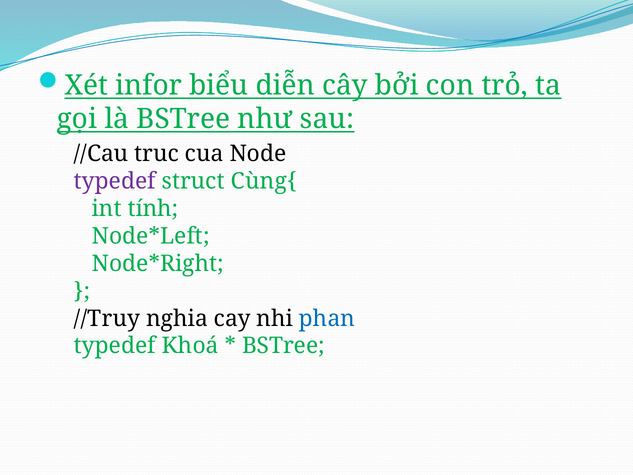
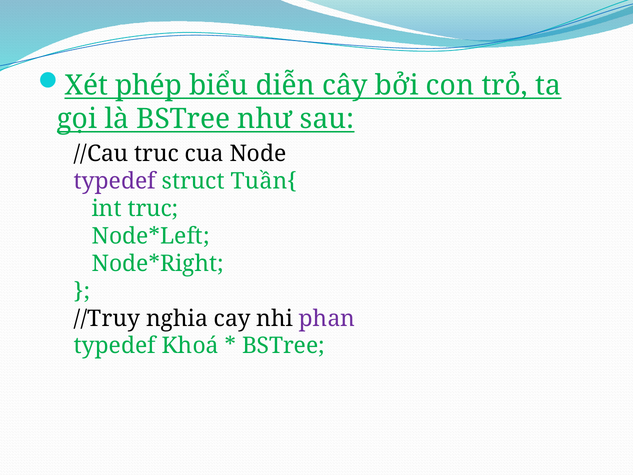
infor: infor -> phép (149, 85)
Cùng{: Cùng{ -> Tuần{ (264, 181)
int tính: tính -> truc (153, 209)
phan colour: blue -> purple (327, 318)
